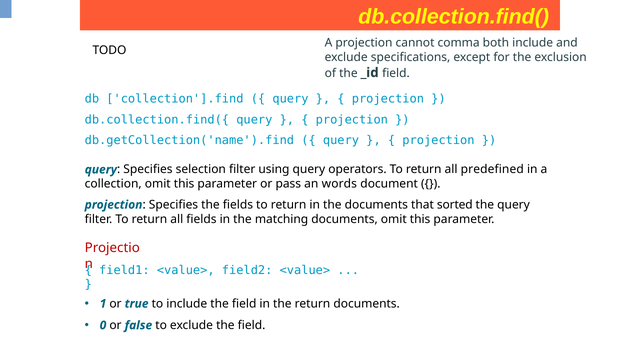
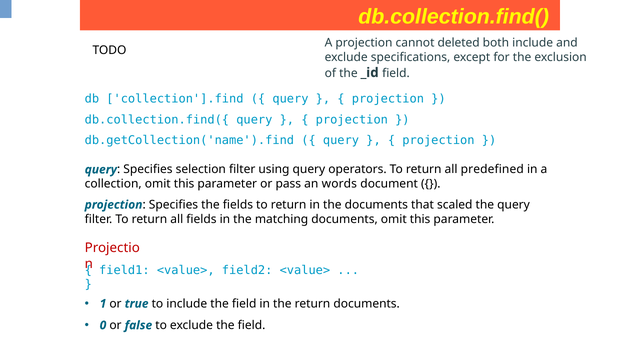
comma: comma -> deleted (459, 43)
sorted: sorted -> scaled (455, 205)
